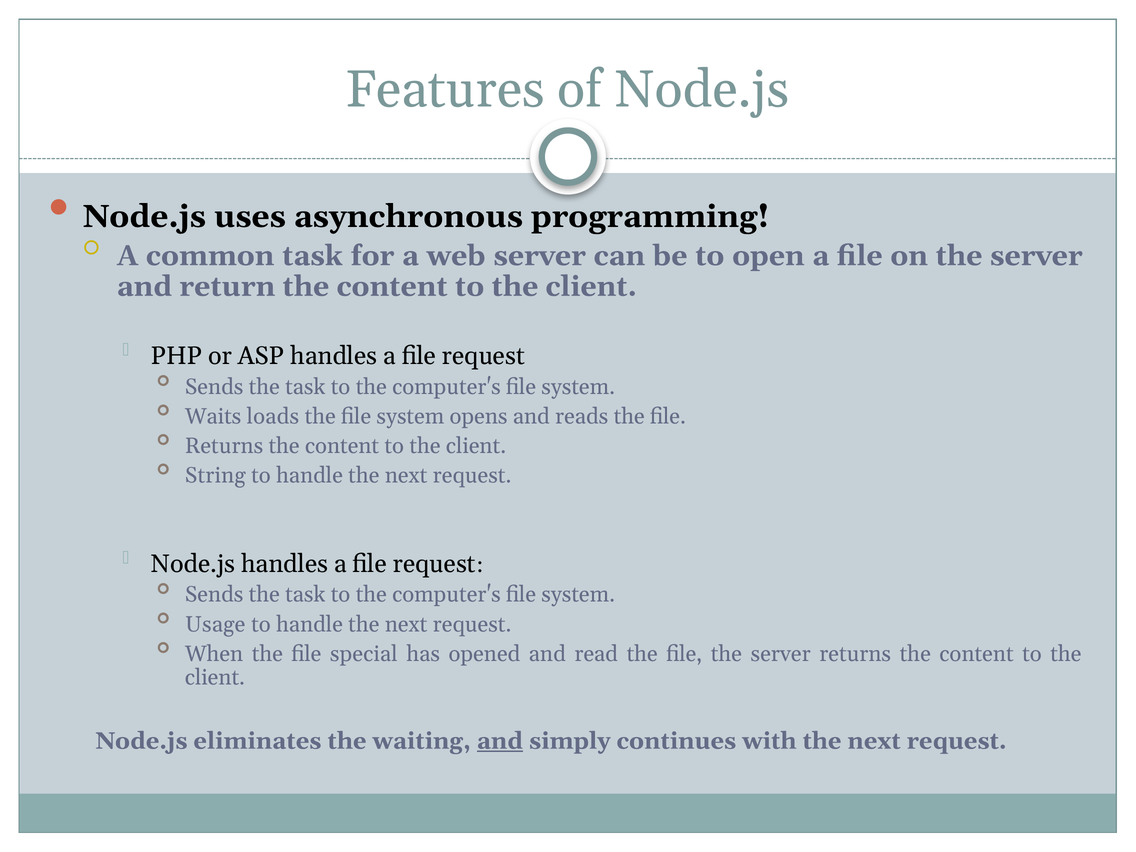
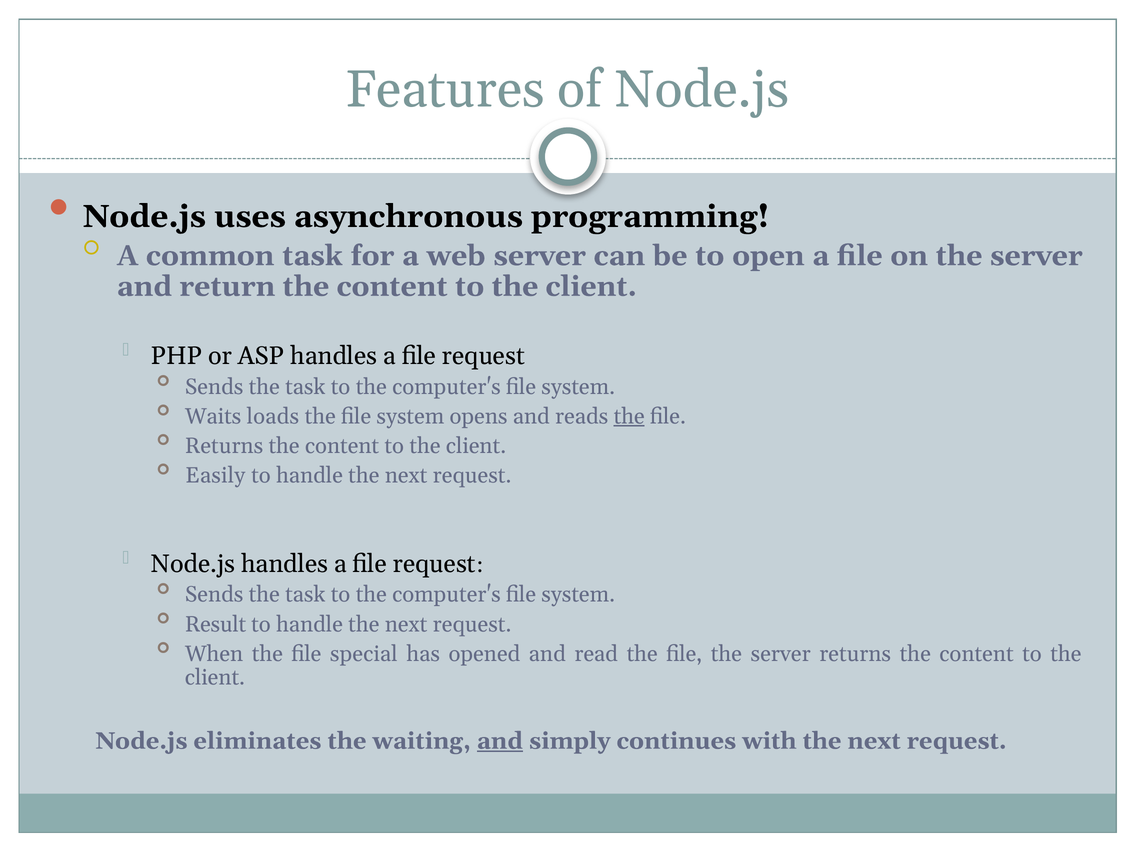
the underline: none -> present (629, 416)
String: String -> Easily (215, 475)
Usage: Usage -> Result (216, 624)
